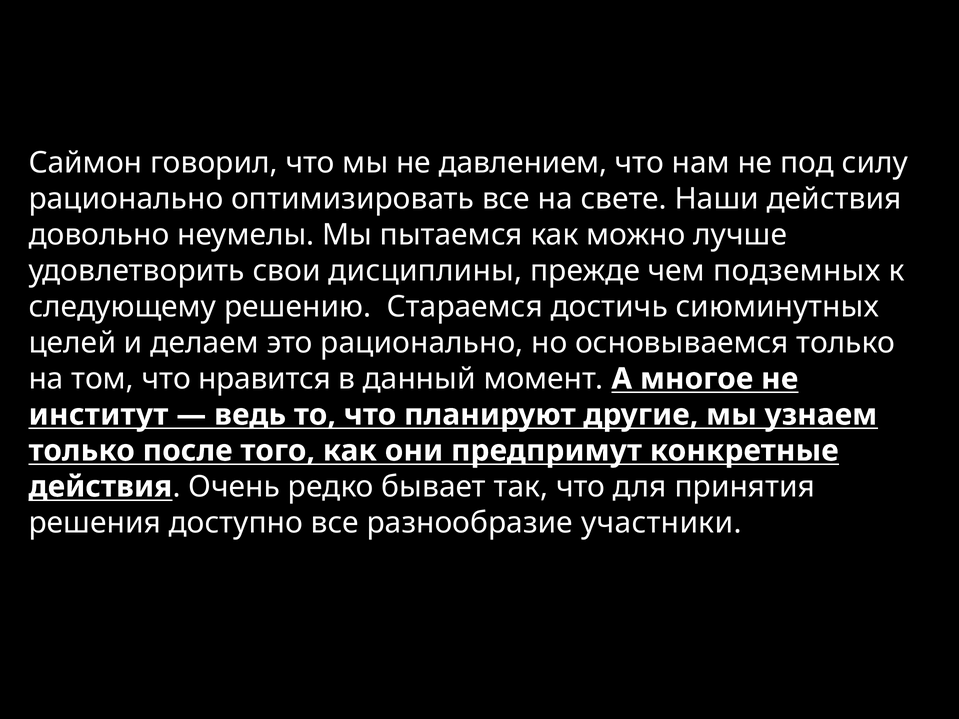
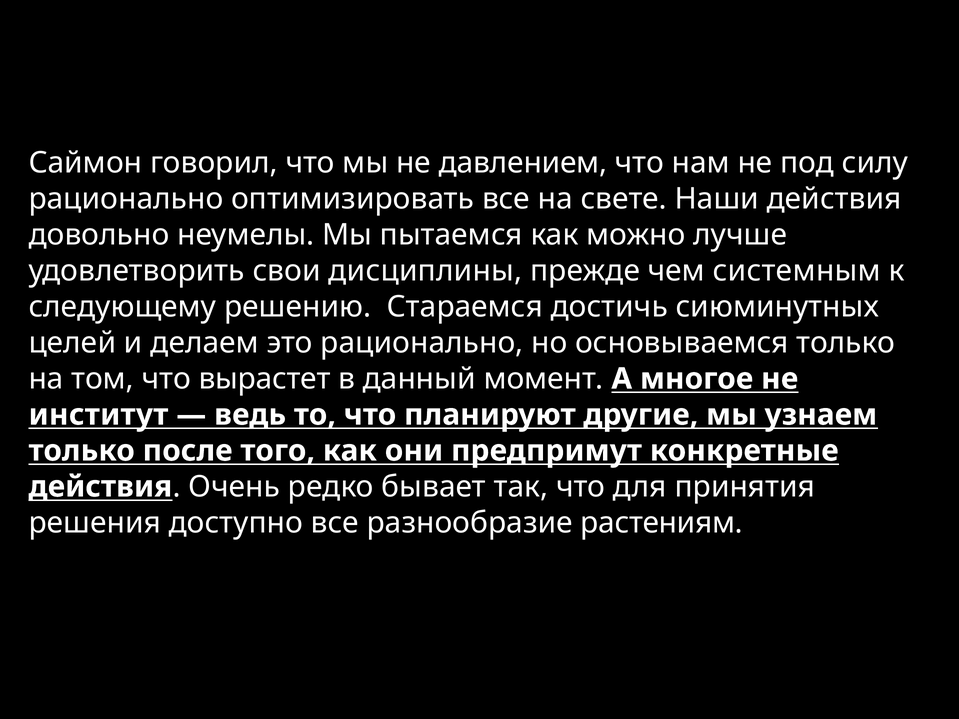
подземных: подземных -> системным (797, 271)
нравится: нравится -> вырастет (265, 379)
участники: участники -> растениям (662, 523)
